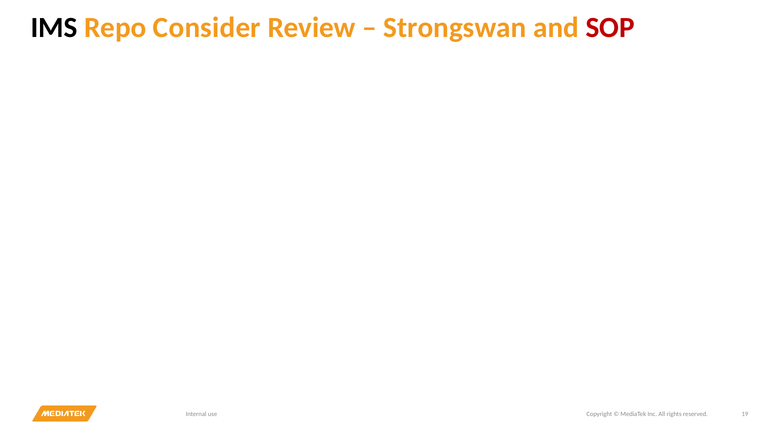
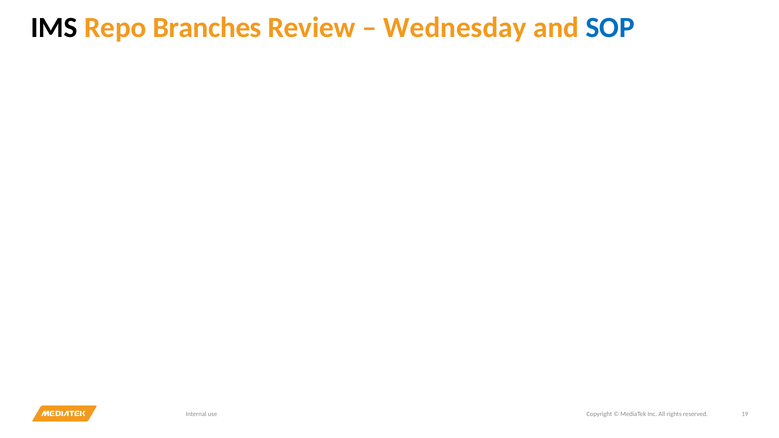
Consider: Consider -> Branches (207, 28)
Strongswan: Strongswan -> Wednesday (455, 28)
SOP colour: red -> blue (610, 28)
